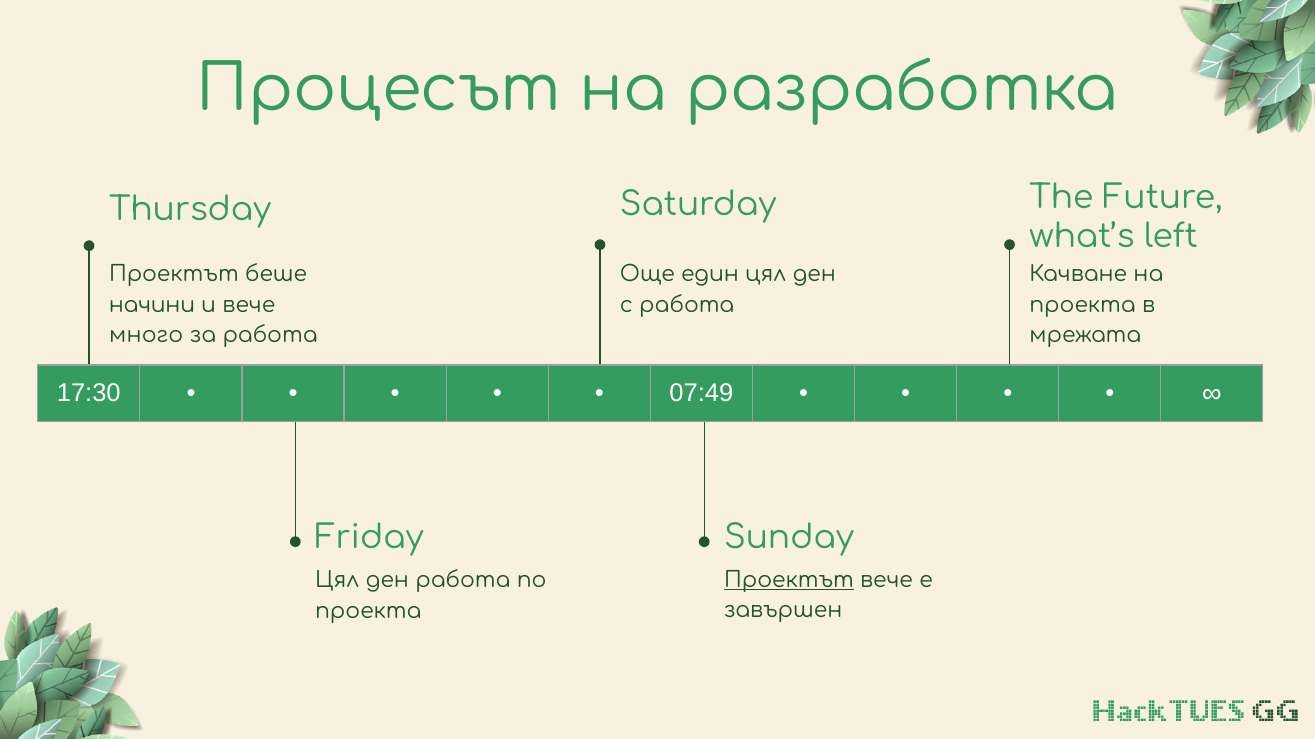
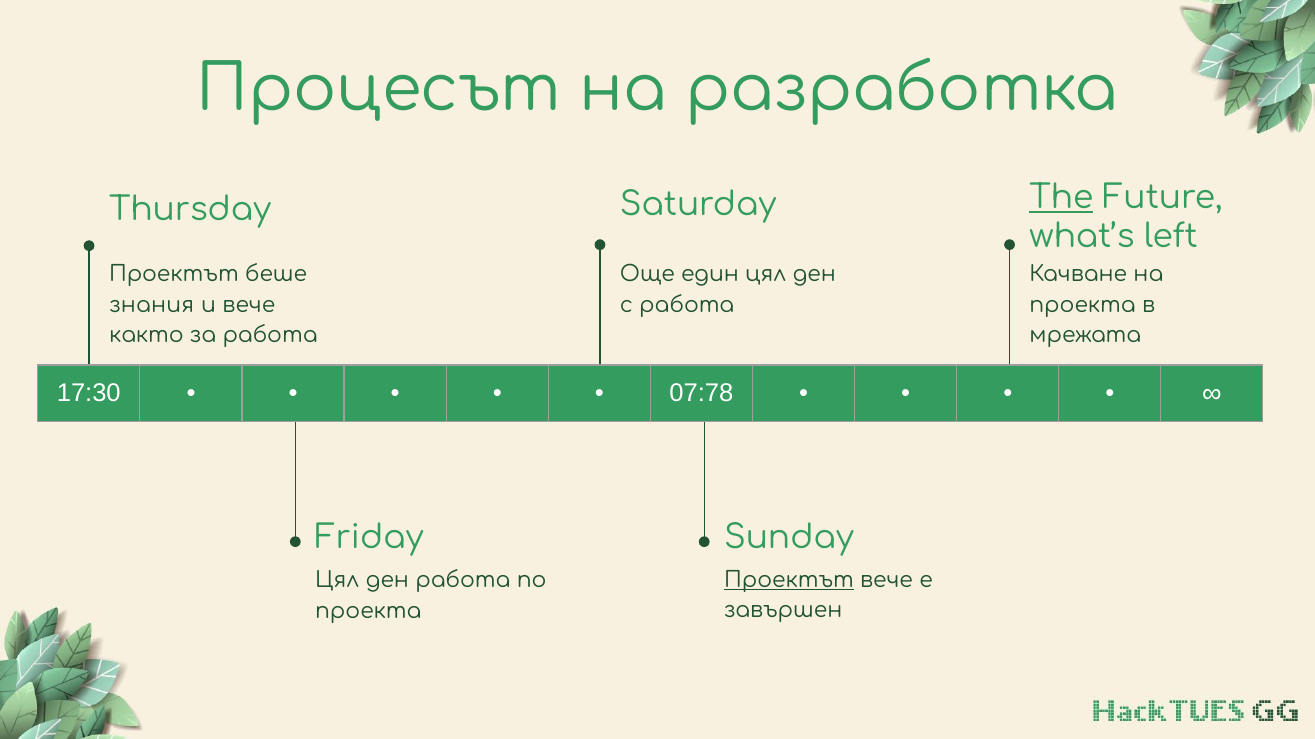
The underline: none -> present (1061, 198)
начини: начини -> знания (152, 305)
много: много -> както (146, 335)
07:49: 07:49 -> 07:78 (701, 393)
